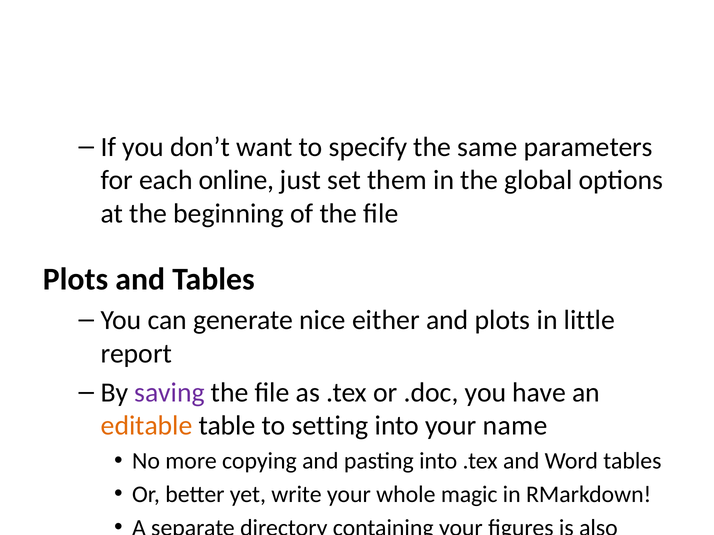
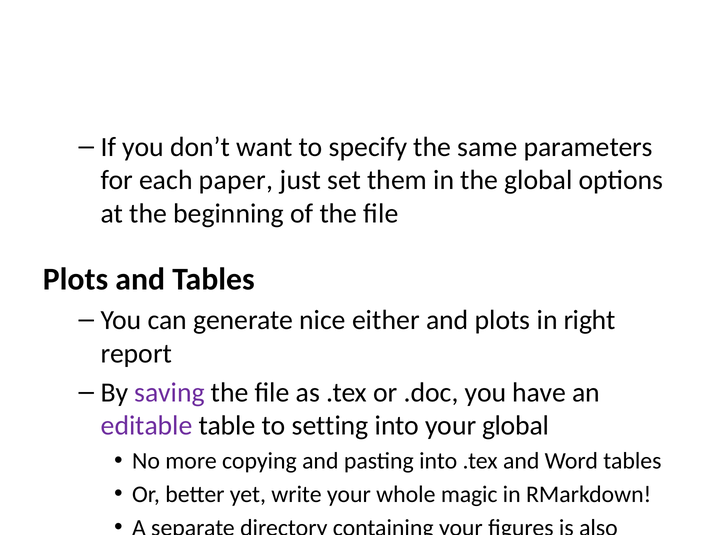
online: online -> paper (236, 180)
little: little -> right (589, 321)
editable colour: orange -> purple (147, 426)
your name: name -> global (516, 426)
